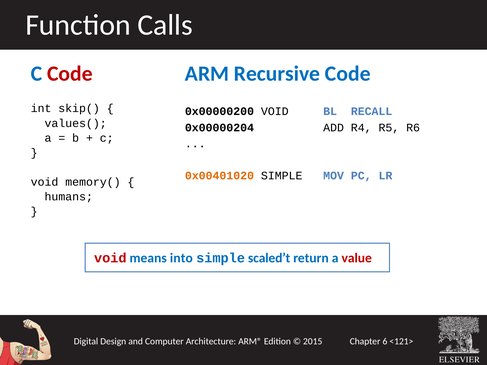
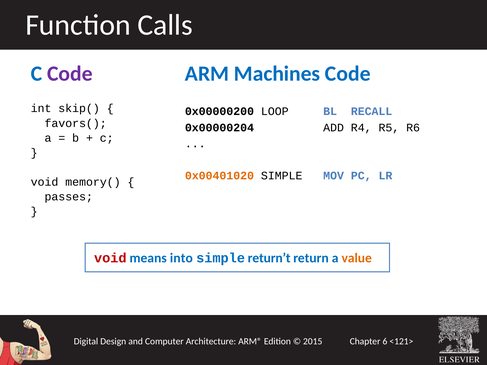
Code colour: red -> purple (70, 74)
Recursive: Recursive -> Machines (277, 74)
0x00000200 VOID: VOID -> LOOP (275, 112)
values(: values( -> favors( (76, 123)
humans: humans -> passes (69, 197)
scaled’t: scaled’t -> return’t (269, 258)
value colour: red -> orange (357, 258)
